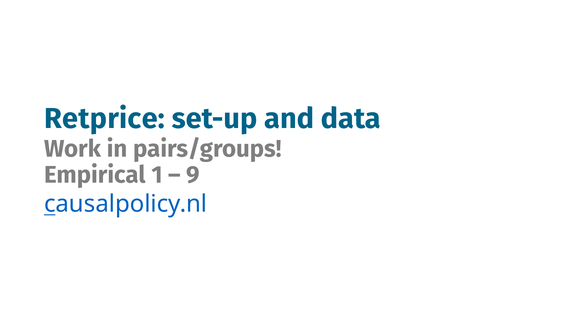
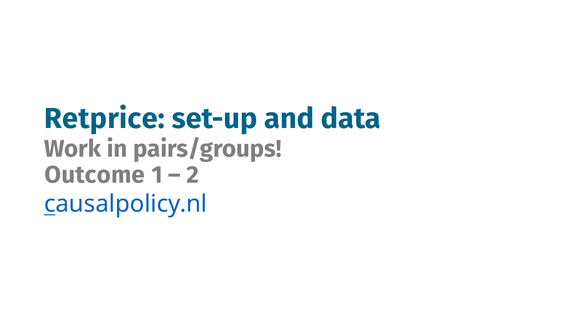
Empirical: Empirical -> Outcome (95, 175)
9: 9 -> 2 (193, 175)
